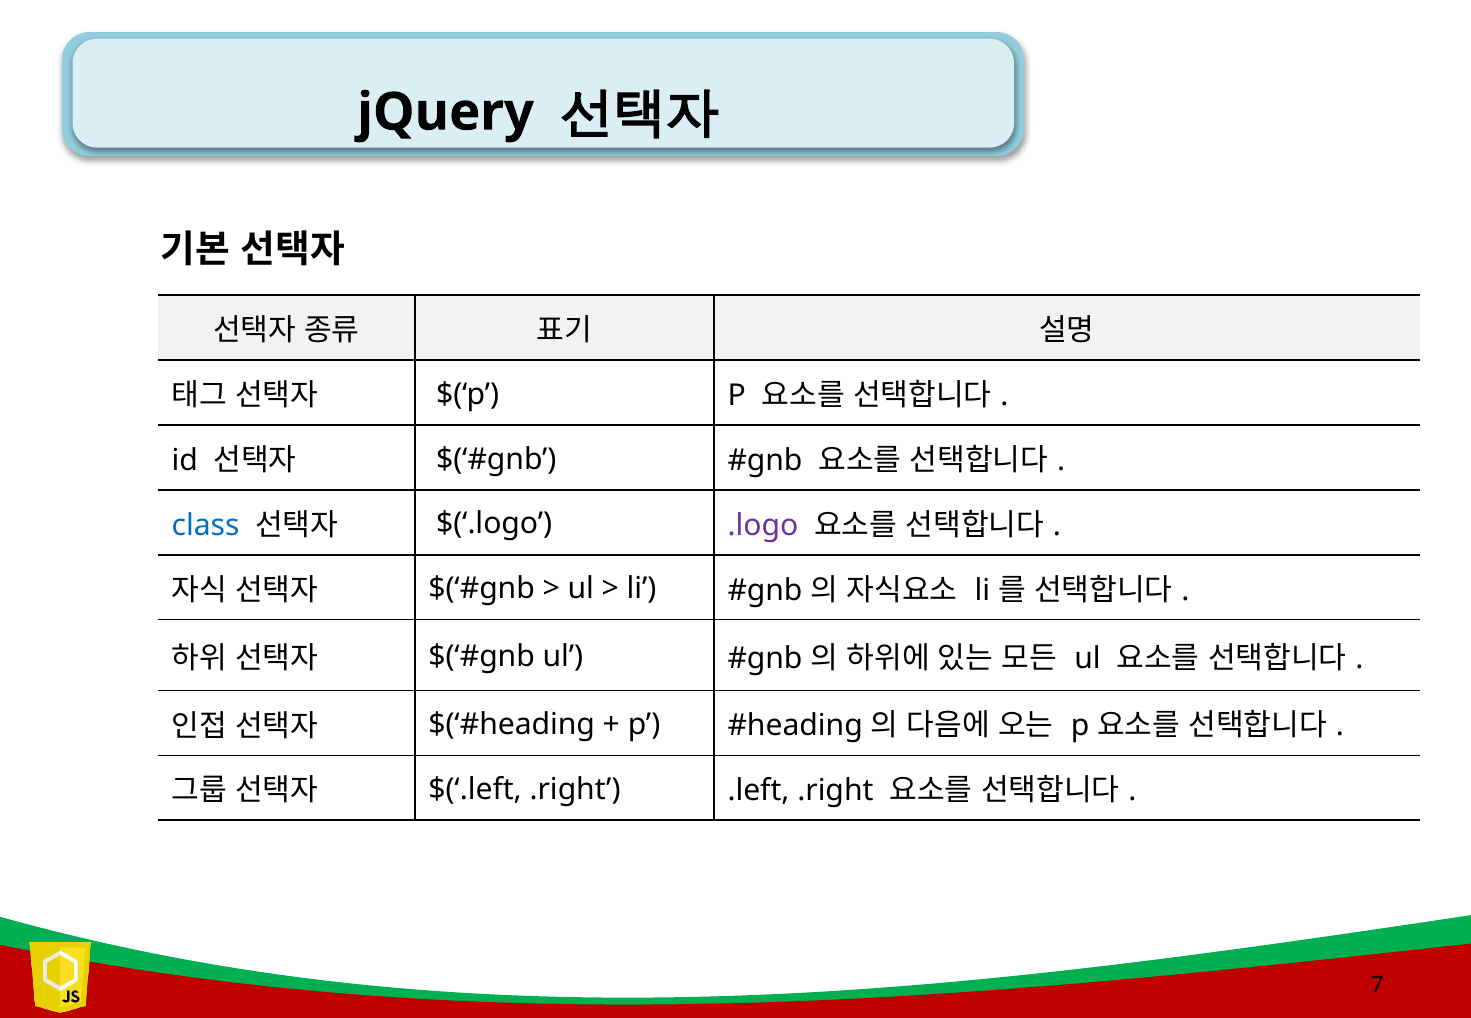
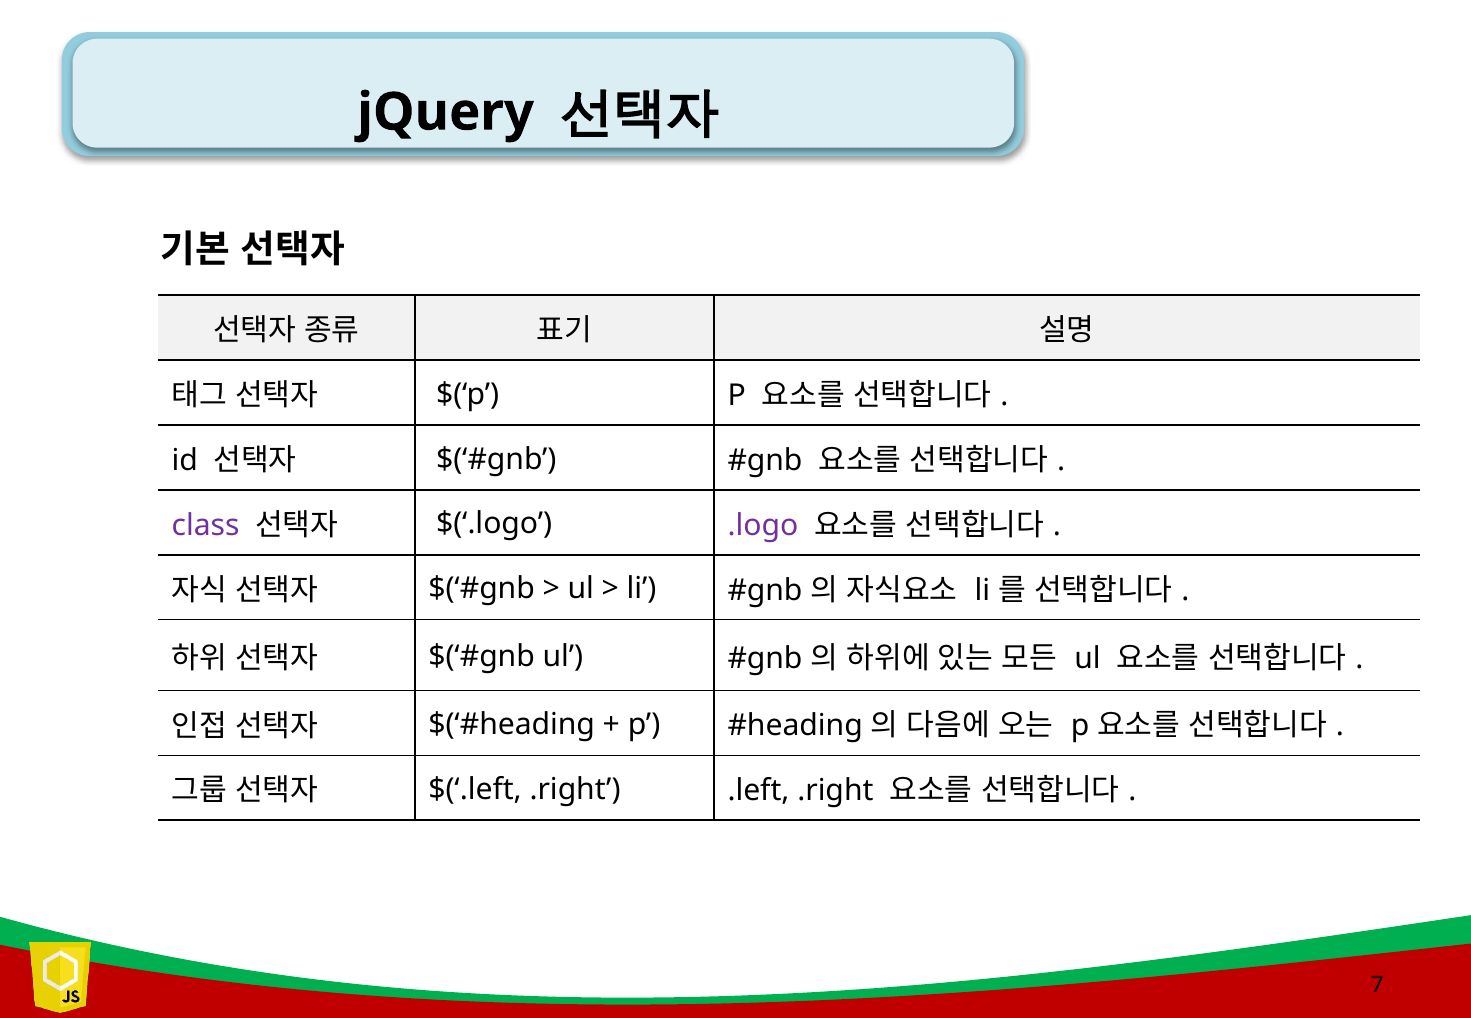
class colour: blue -> purple (206, 526)
